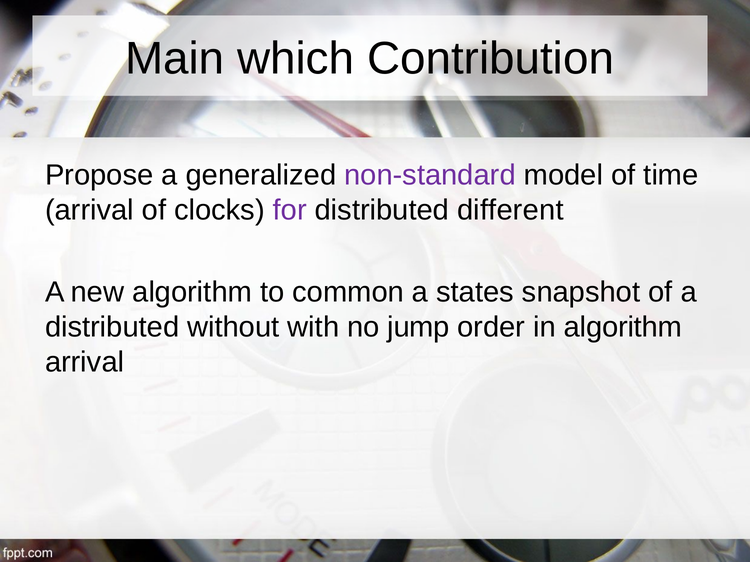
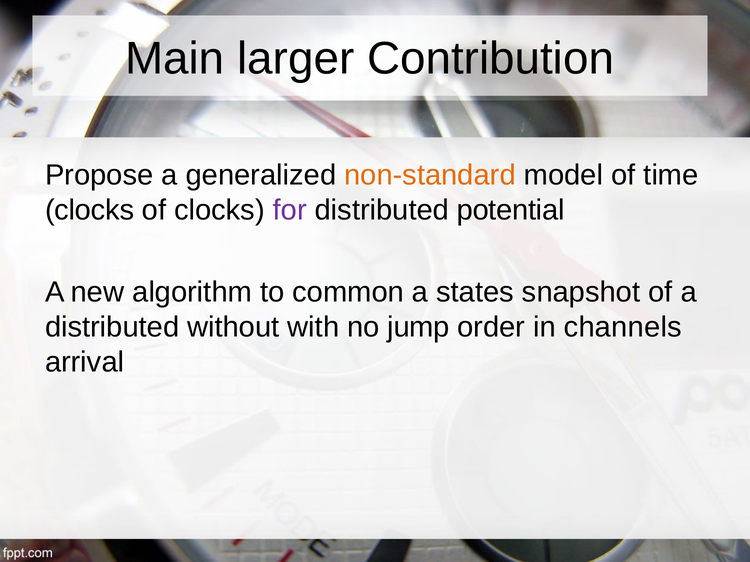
which: which -> larger (296, 59)
non-standard colour: purple -> orange (430, 176)
arrival: arrival -> clocks (90, 211)
different: different -> potential (511, 211)
in algorithm: algorithm -> channels (623, 327)
